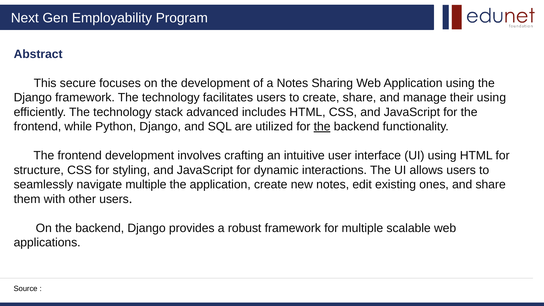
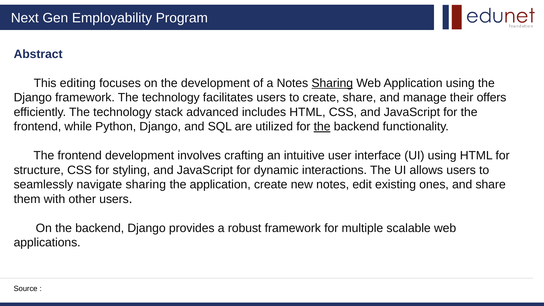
secure: secure -> editing (78, 83)
Sharing underline: none -> present (332, 83)
their using: using -> offers (491, 98)
navigate multiple: multiple -> sharing (146, 185)
